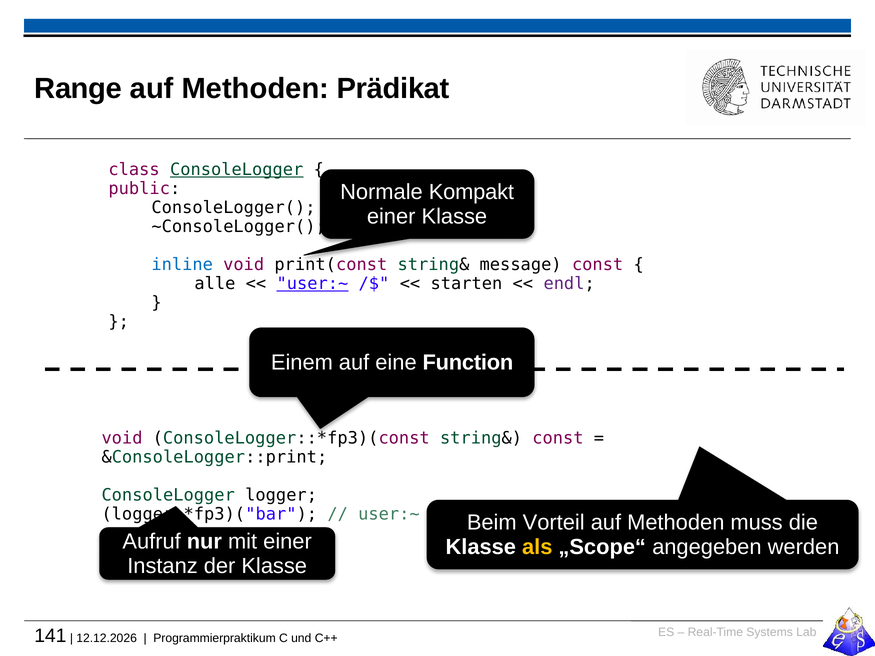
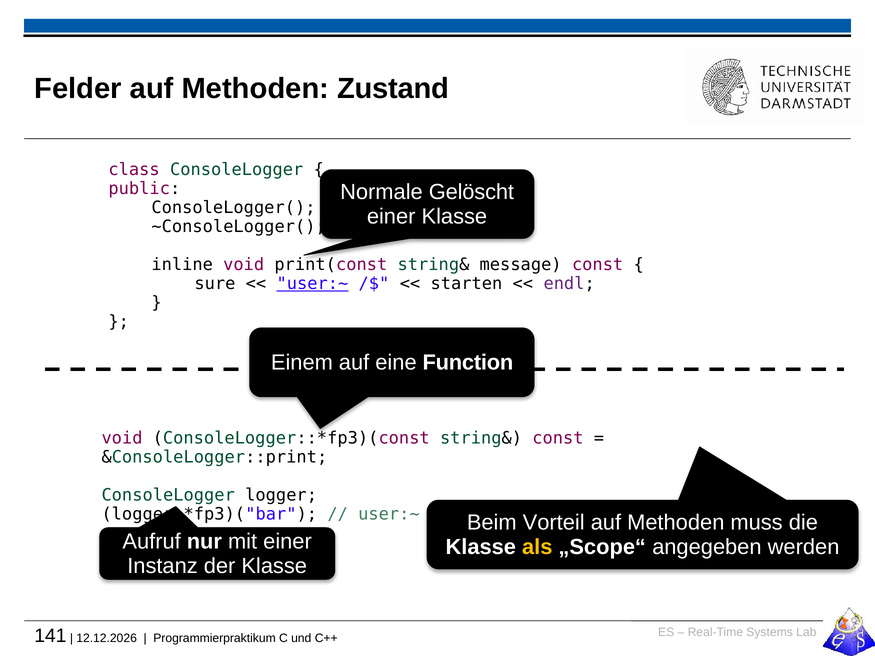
Range: Range -> Felder (78, 89)
Prädikat: Prädikat -> Zustand (393, 89)
ConsoleLogger underline: present -> none (237, 170)
Kompakt: Kompakt -> Gelöscht (471, 192)
inline colour: blue -> black (182, 265)
alle: alle -> sure (215, 284)
